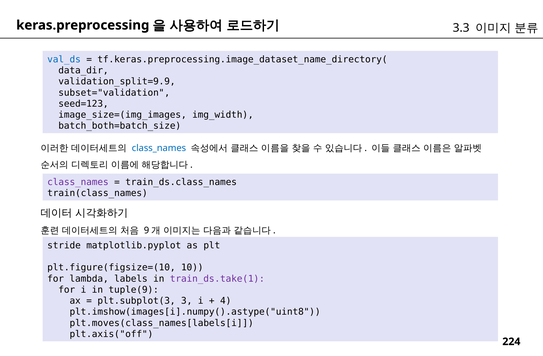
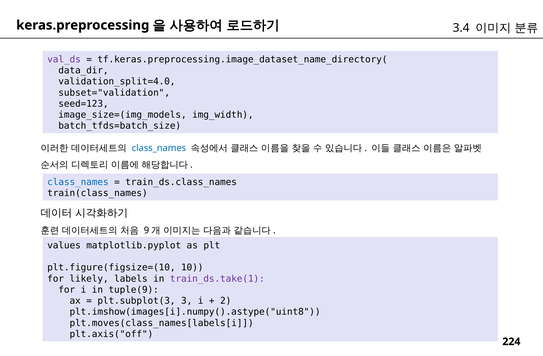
3.3: 3.3 -> 3.4 (461, 28)
val_ds colour: blue -> purple (64, 60)
validation_split=9.9: validation_split=9.9 -> validation_split=4.0 (117, 82)
image_size=(img_images: image_size=(img_images -> image_size=(img_models (123, 115)
batch_both=batch_size: batch_both=batch_size -> batch_tfds=batch_size (120, 126)
class_names colour: purple -> blue (78, 183)
stride: stride -> values (64, 246)
lambda: lambda -> likely (89, 279)
4: 4 -> 2 (226, 301)
